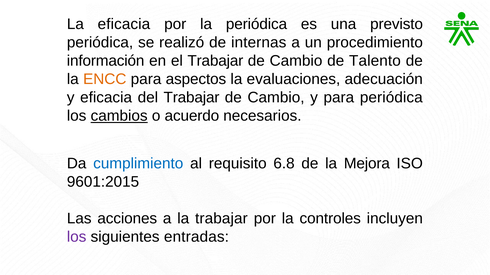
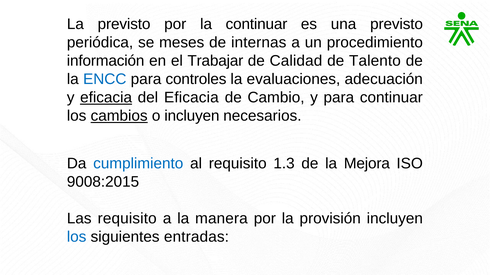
La eficacia: eficacia -> previsto (124, 24)
la periódica: periódica -> continuar (257, 24)
realizó: realizó -> meses (182, 43)
Cambio: Cambio -> Calidad (296, 61)
ENCC colour: orange -> blue (105, 79)
aspectos: aspectos -> controles (196, 79)
eficacia underline: none -> present (106, 98)
del Trabajar: Trabajar -> Eficacia (191, 98)
para periódica: periódica -> continuar (391, 98)
o acuerdo: acuerdo -> incluyen (192, 116)
6.8: 6.8 -> 1.3 (284, 164)
9601:2015: 9601:2015 -> 9008:2015 (103, 182)
Las acciones: acciones -> requisito (127, 219)
la trabajar: trabajar -> manera (221, 219)
controles: controles -> provisión (330, 219)
los colour: purple -> blue (77, 237)
